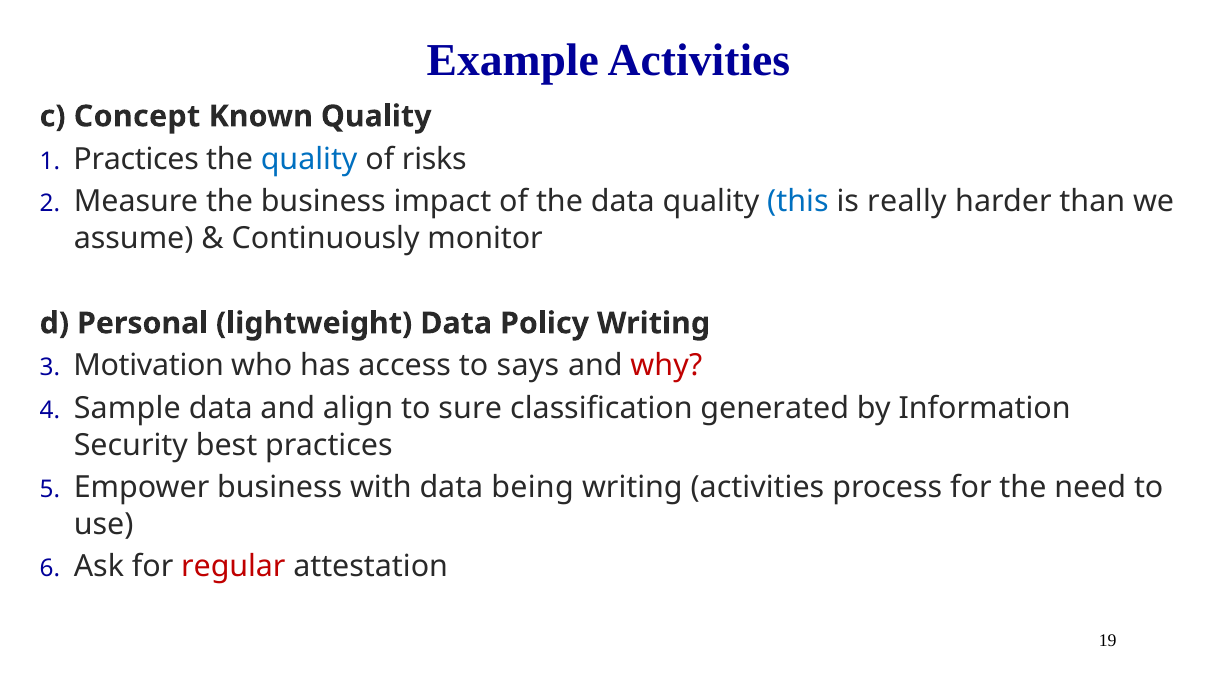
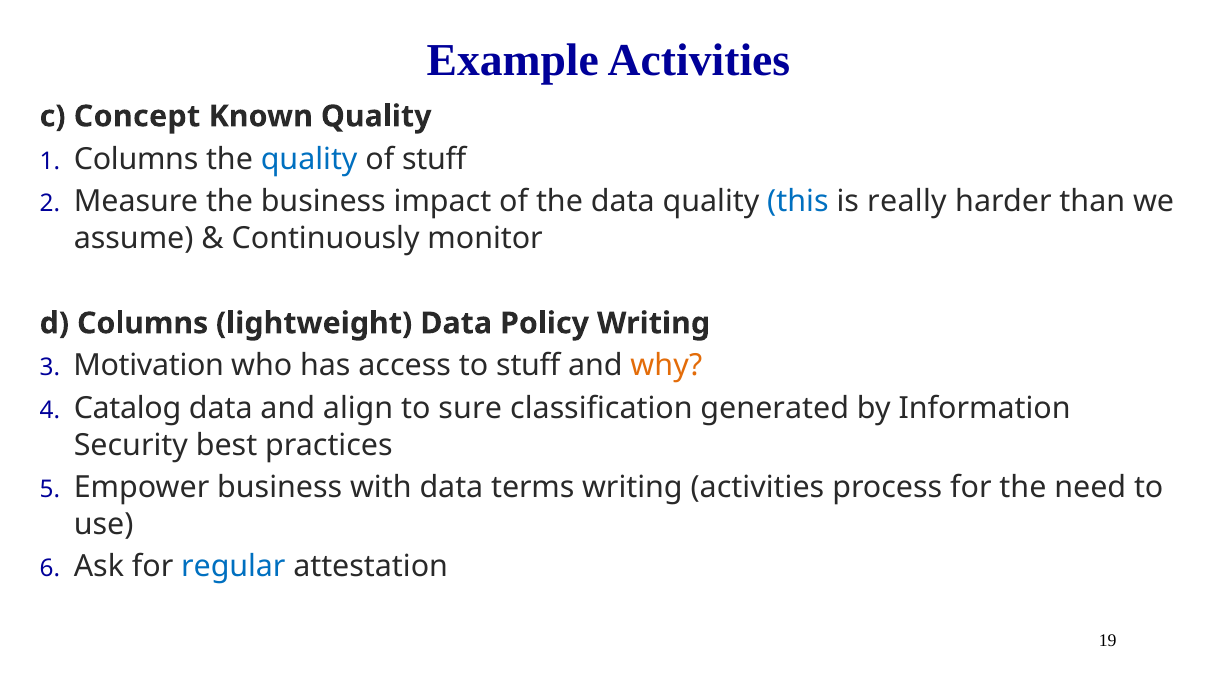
Practices: Practices -> Columns (136, 159)
of risks: risks -> stuff (434, 159)
d Personal: Personal -> Columns (143, 323)
to says: says -> stuff (528, 366)
why colour: red -> orange (666, 366)
Sample: Sample -> Catalog (128, 408)
being: being -> terms (533, 487)
regular colour: red -> blue (233, 566)
